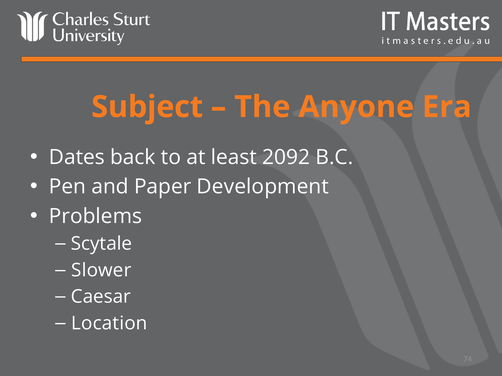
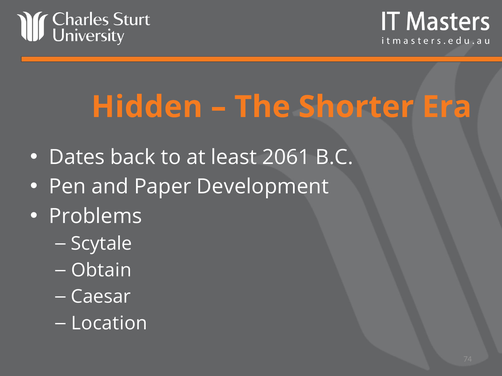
Subject: Subject -> Hidden (147, 107)
Anyone: Anyone -> Shorter (356, 107)
2092: 2092 -> 2061 (286, 157)
Slower: Slower -> Obtain (101, 271)
